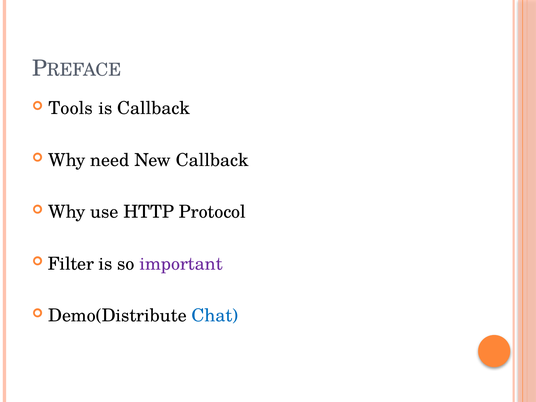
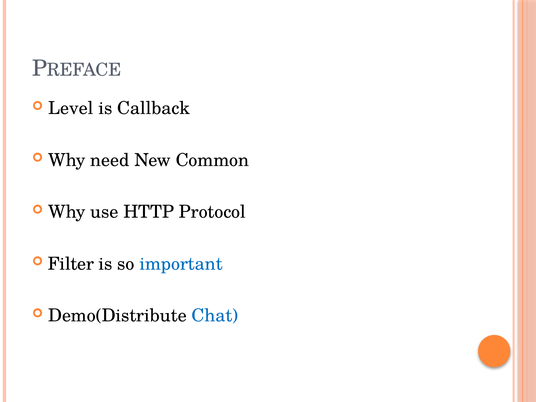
Tools: Tools -> Level (71, 108)
New Callback: Callback -> Common (212, 160)
important colour: purple -> blue (181, 264)
